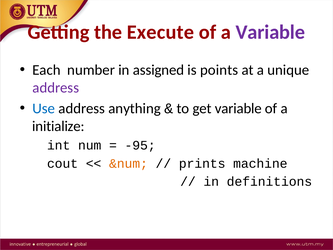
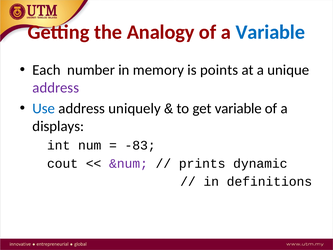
Execute: Execute -> Analogy (161, 32)
Variable colour: purple -> blue (270, 32)
assigned: assigned -> memory (158, 70)
anything: anything -> uniquely (135, 108)
initialize: initialize -> displays (58, 126)
-95: -95 -> -83 (140, 145)
&num colour: orange -> purple (128, 163)
machine: machine -> dynamic (260, 163)
